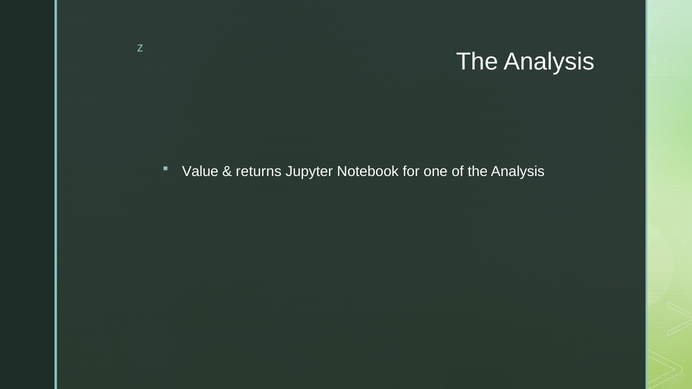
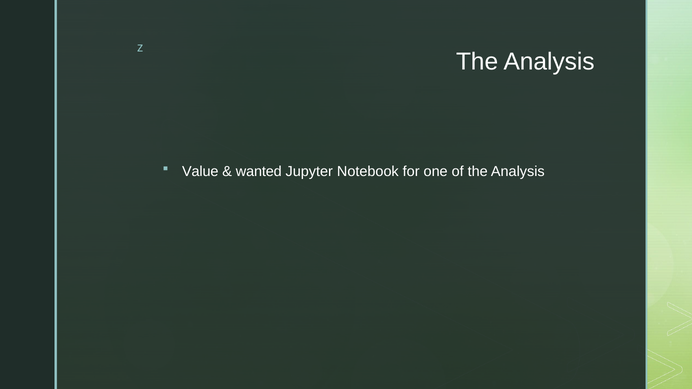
returns: returns -> wanted (259, 172)
